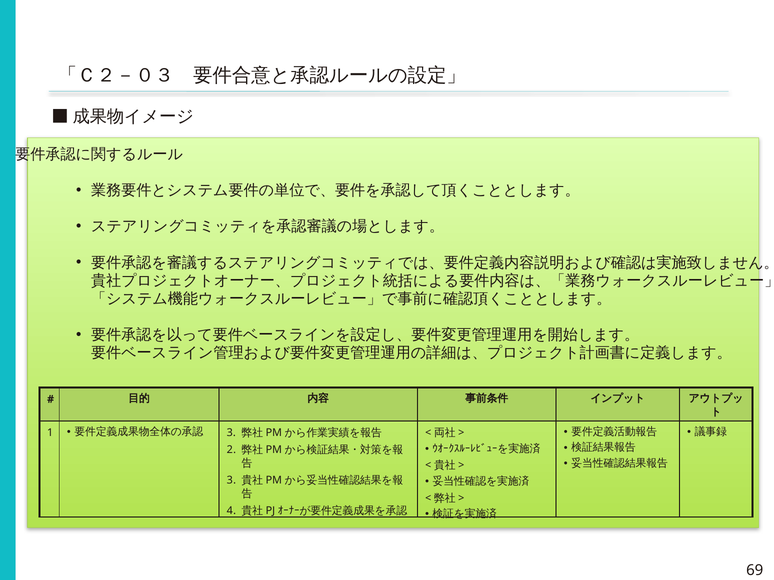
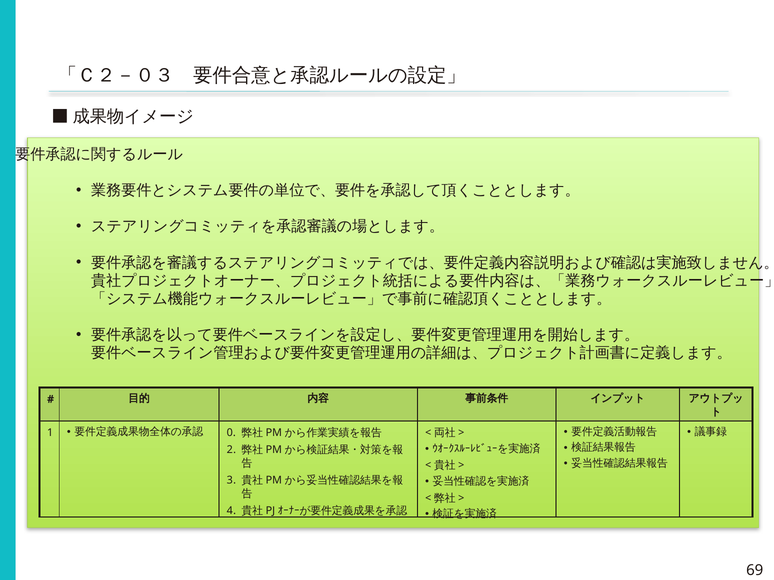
3: 3 -> 0 (231, 433)
